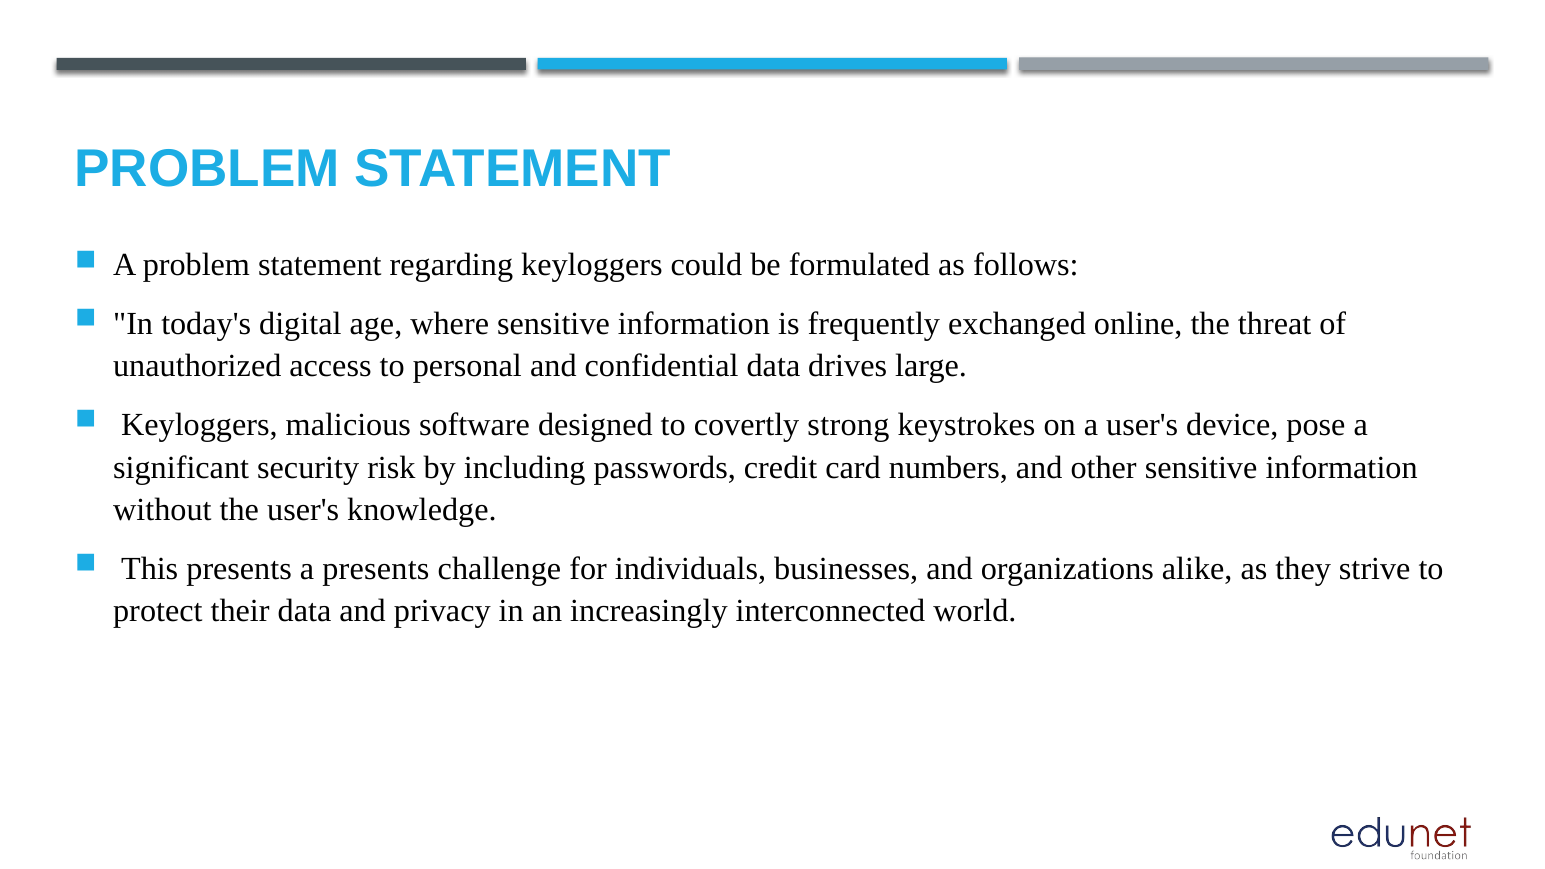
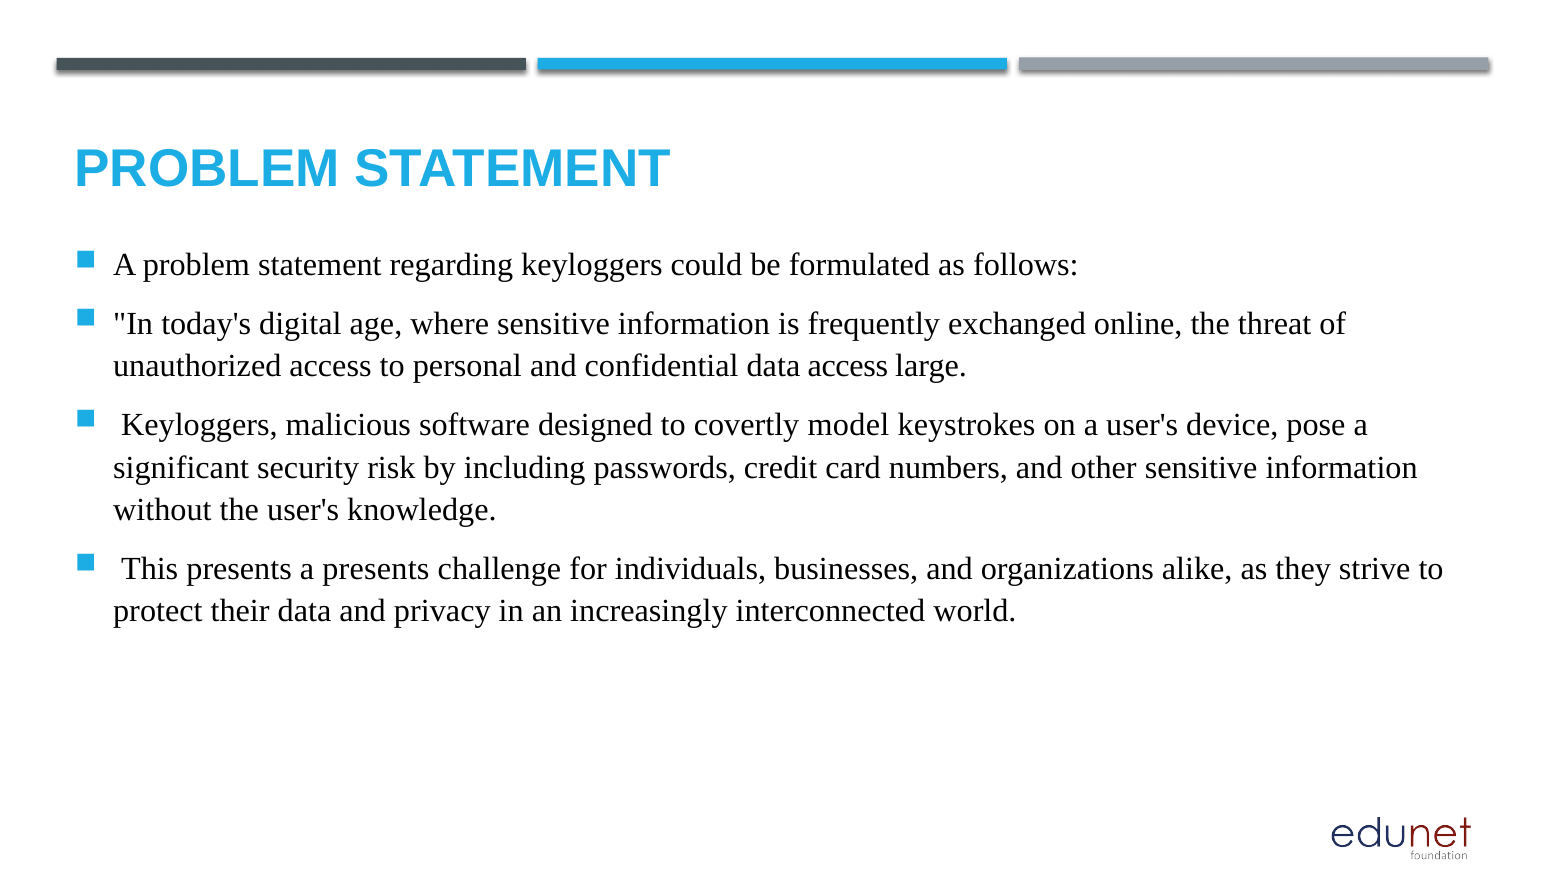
data drives: drives -> access (848, 366)
strong: strong -> model (848, 425)
